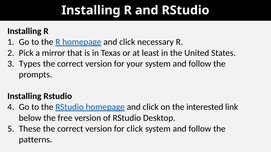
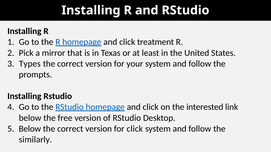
necessary: necessary -> treatment (156, 42)
These: These -> Below (30, 129)
patterns: patterns -> similarly (35, 140)
